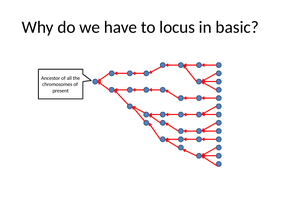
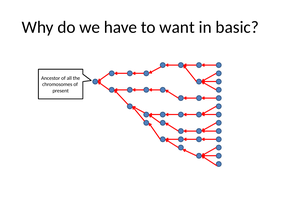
locus: locus -> want (177, 27)
